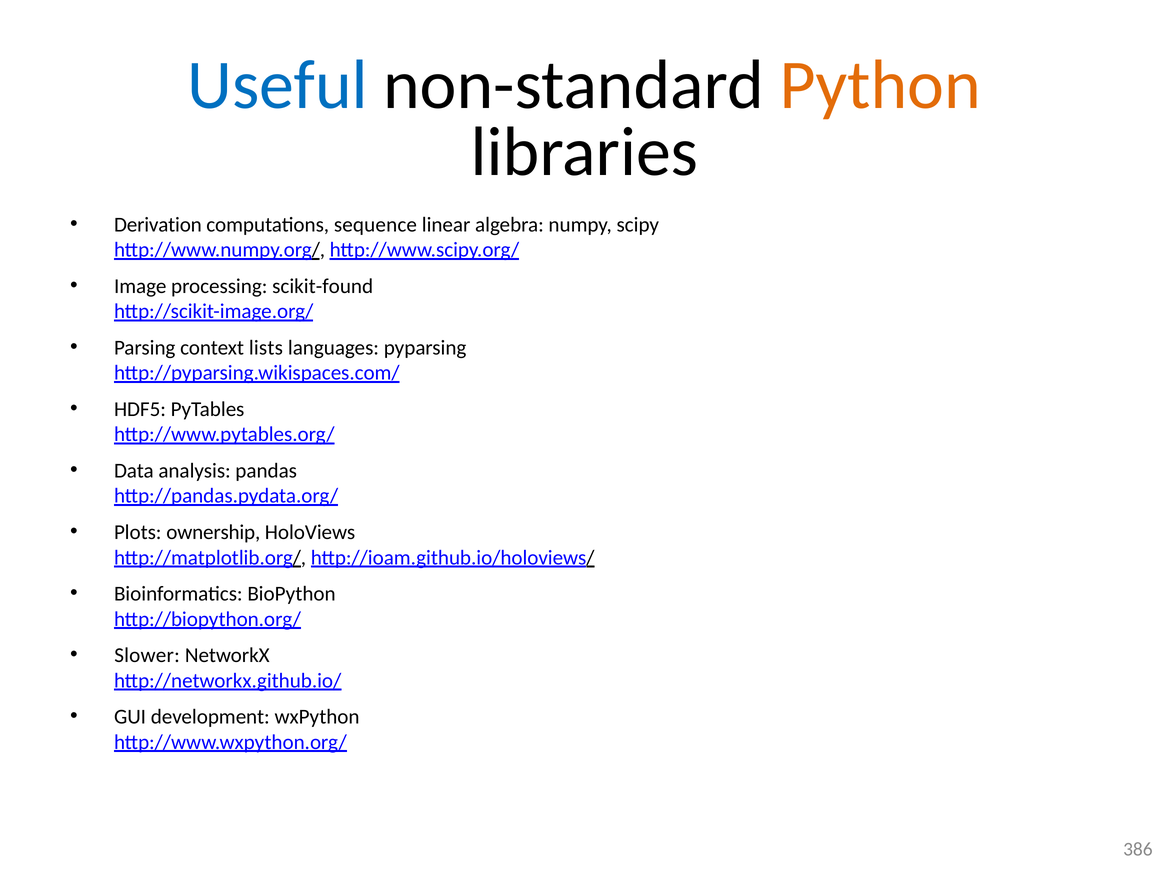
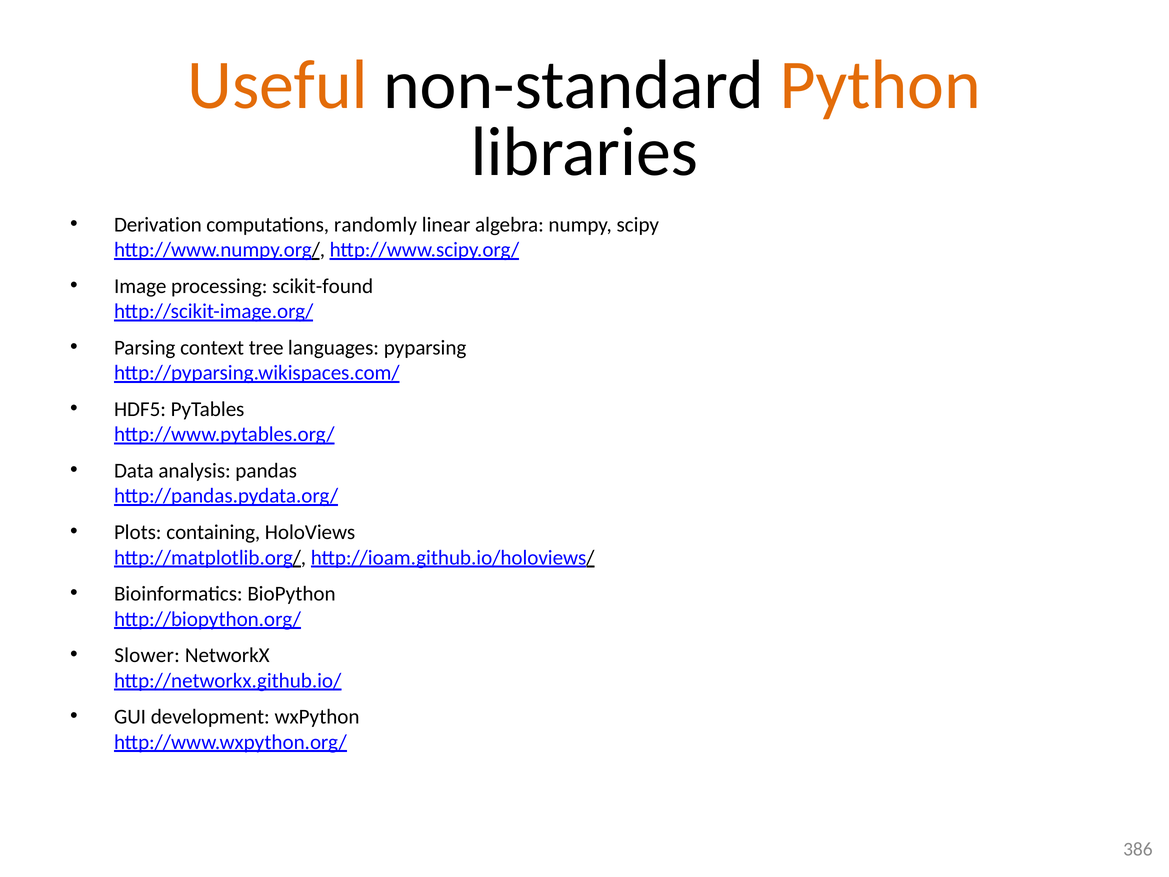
Useful colour: blue -> orange (278, 85)
sequence: sequence -> randomly (375, 225)
lists: lists -> tree (266, 348)
ownership: ownership -> containing (213, 532)
